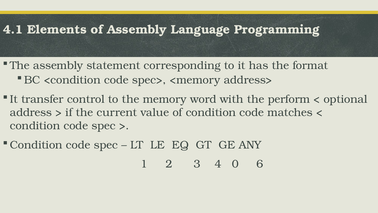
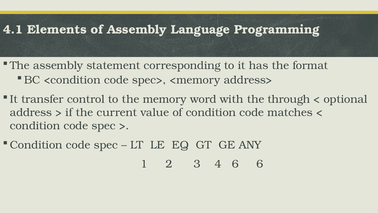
perform: perform -> through (289, 99)
4 0: 0 -> 6 (235, 164)
